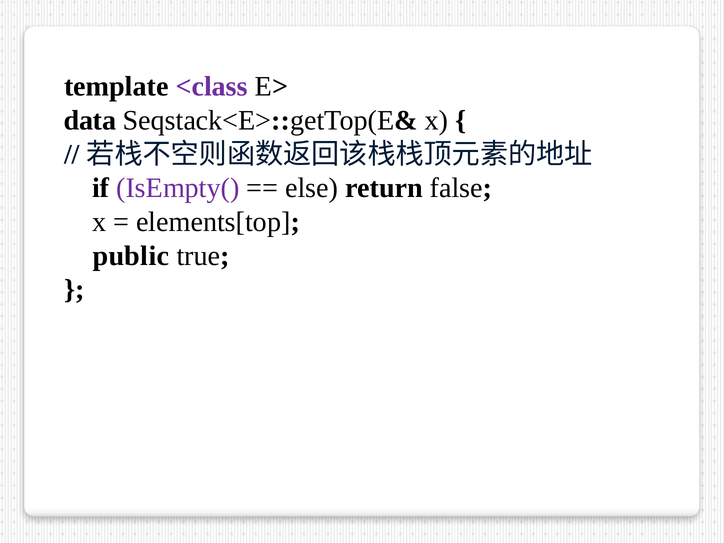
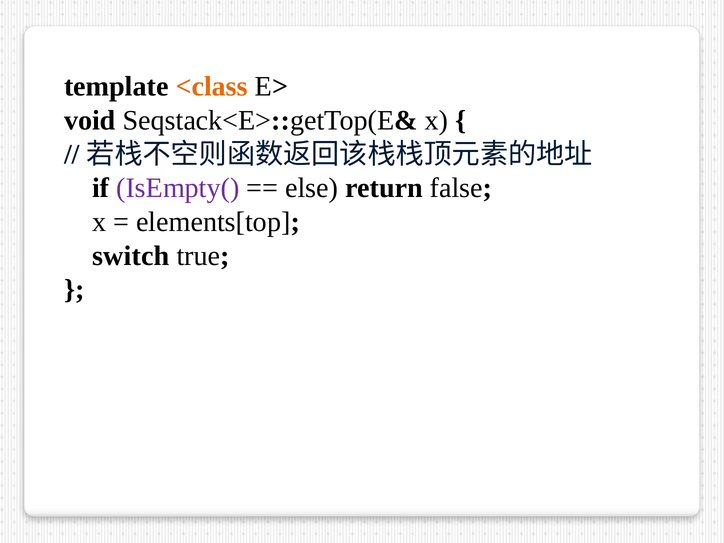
<class colour: purple -> orange (212, 87)
data: data -> void (90, 120)
public: public -> switch (131, 256)
